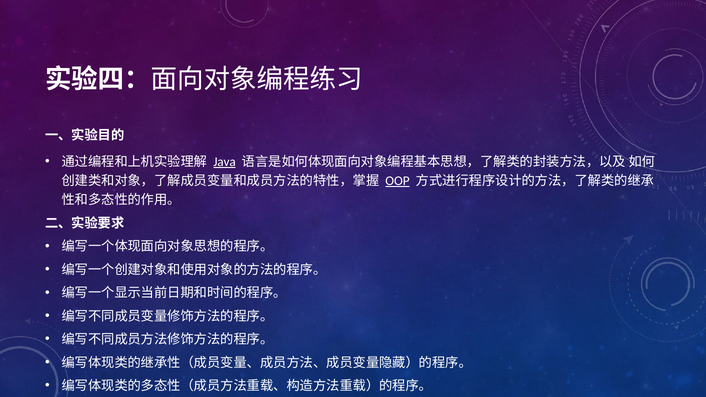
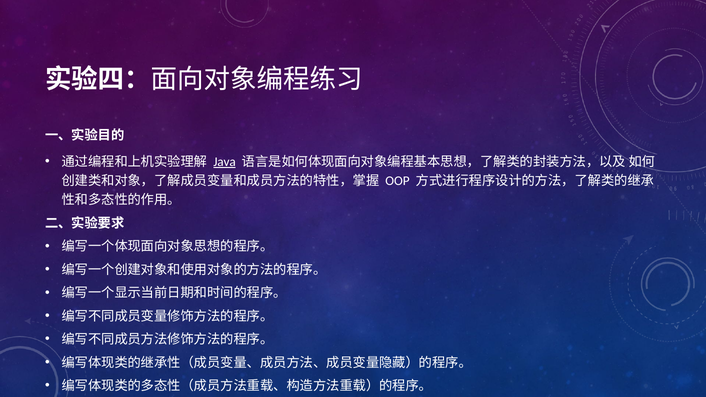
OOP underline: present -> none (398, 181)
